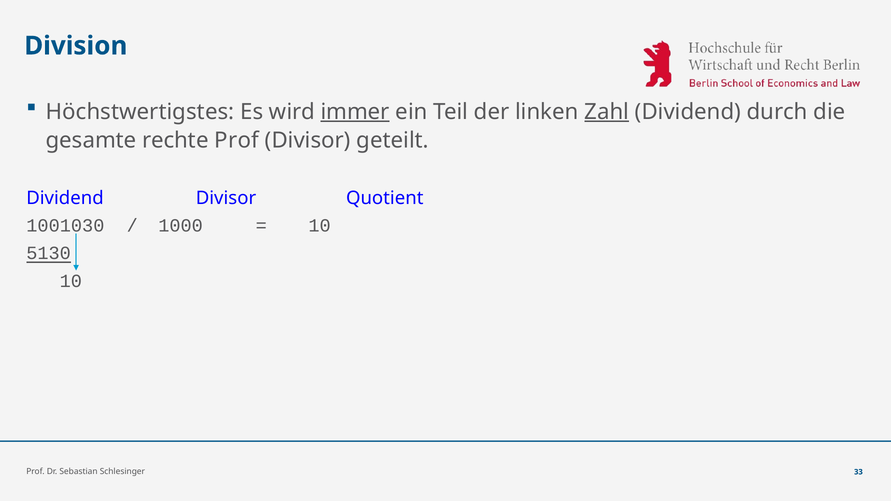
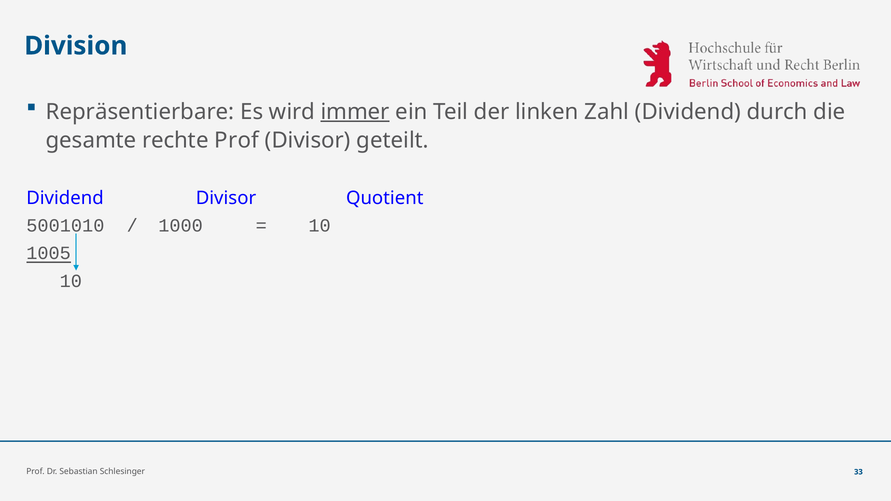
Höchstwertigstes: Höchstwertigstes -> Repräsentierbare (140, 112)
Zahl underline: present -> none (607, 112)
1001030: 1001030 -> 5001010 (65, 226)
5130: 5130 -> 1005 (49, 253)
